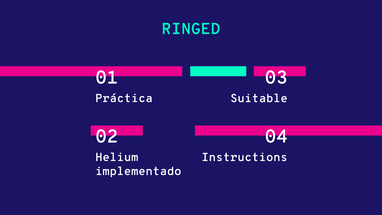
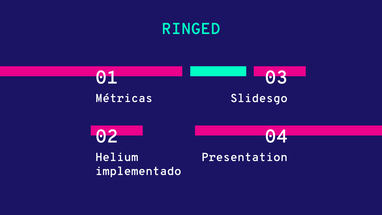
Práctica: Práctica -> Métricas (124, 98)
Suitable: Suitable -> Slidesgo (259, 98)
Instructions: Instructions -> Presentation (245, 157)
